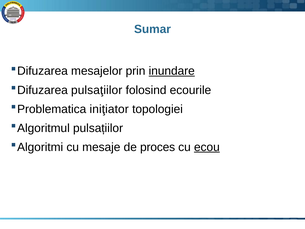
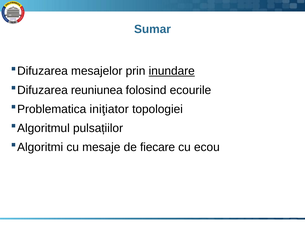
pulsaţiilor: pulsaţiilor -> reuniunea (97, 90)
proces: proces -> fiecare (158, 147)
ecou underline: present -> none (207, 147)
